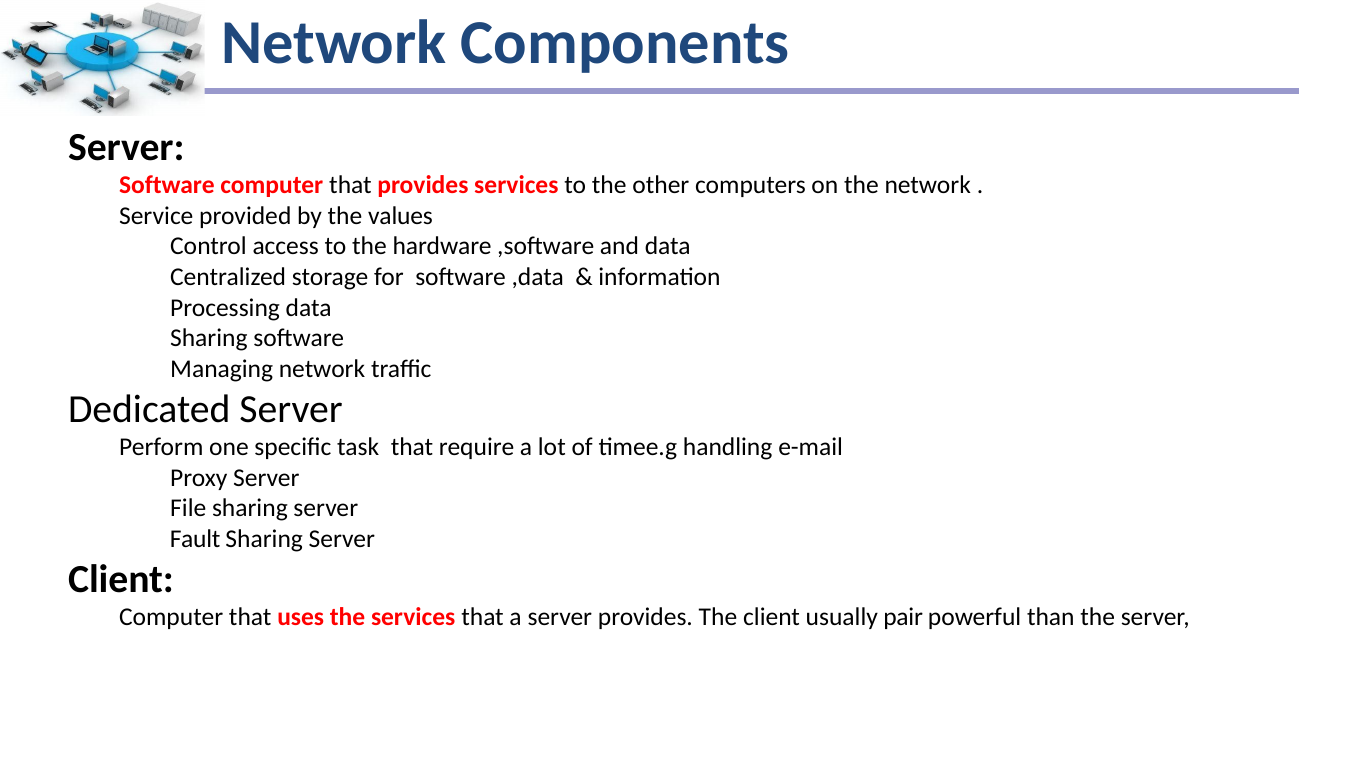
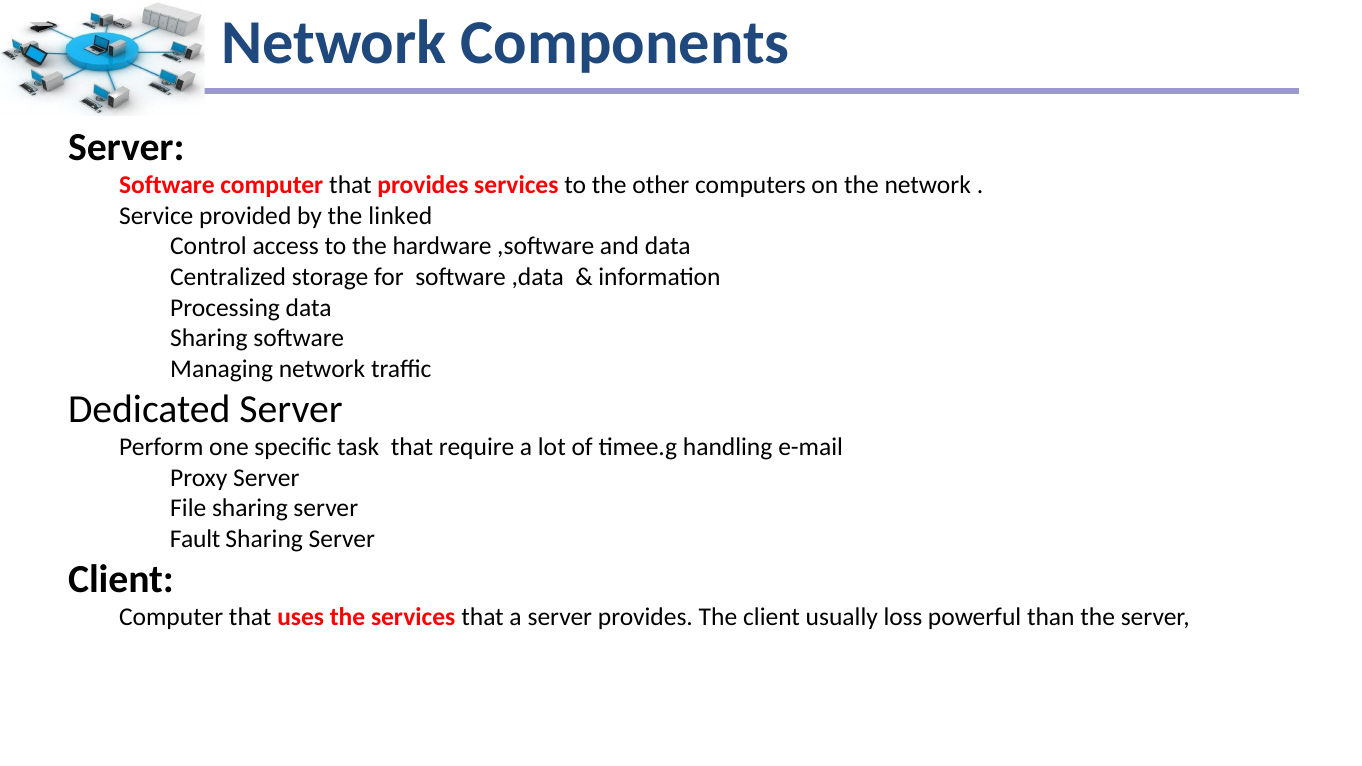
values: values -> linked (400, 216)
pair: pair -> loss (903, 617)
